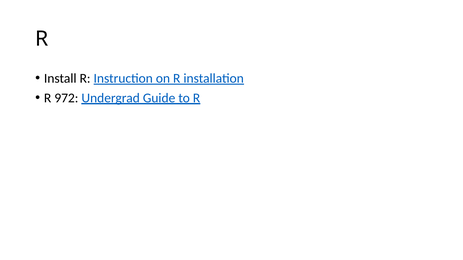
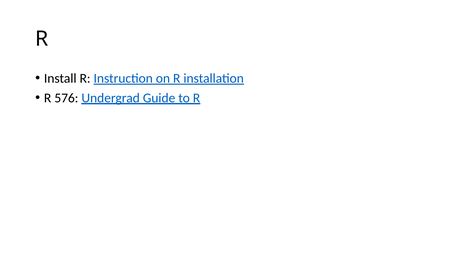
972: 972 -> 576 (66, 98)
